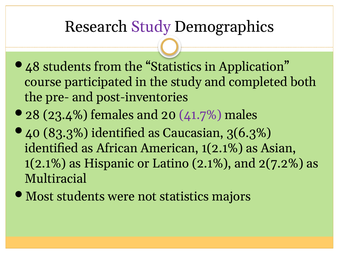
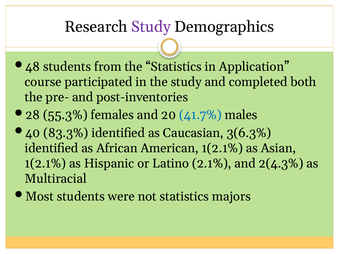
23.4%: 23.4% -> 55.3% (65, 115)
41.7% colour: purple -> blue (200, 115)
2(7.2%: 2(7.2% -> 2(4.3% (281, 164)
